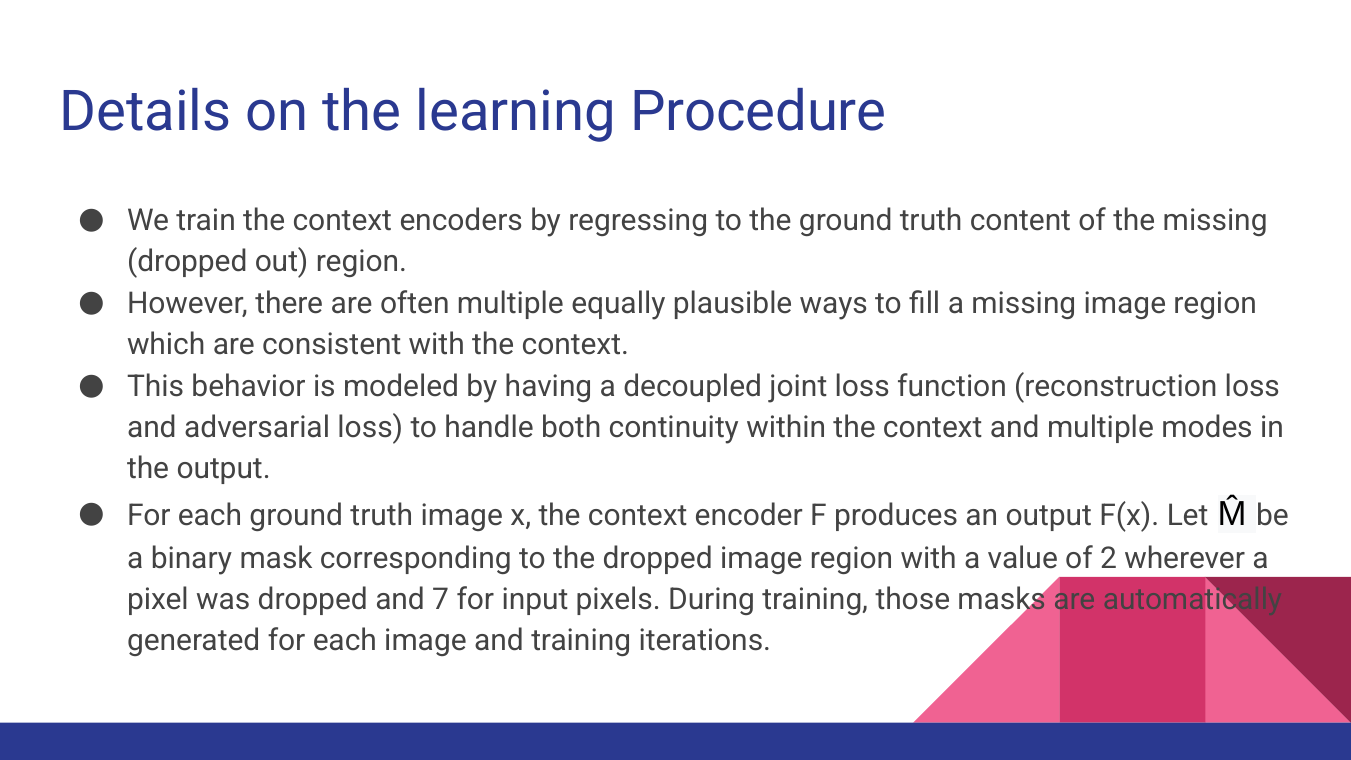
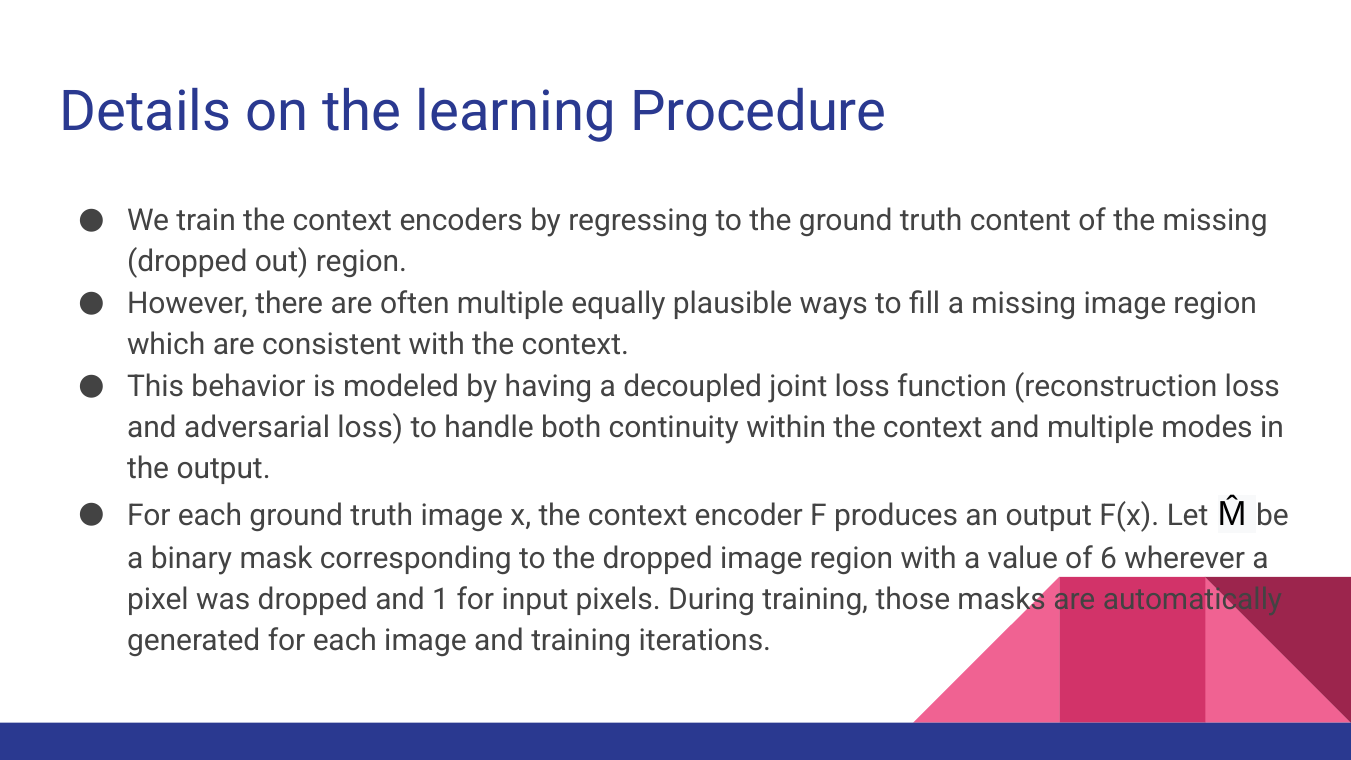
2: 2 -> 6 (1108, 558)
7: 7 -> 1 (441, 600)
